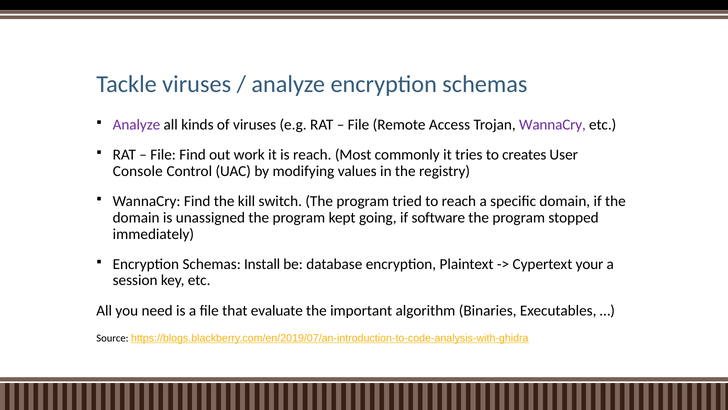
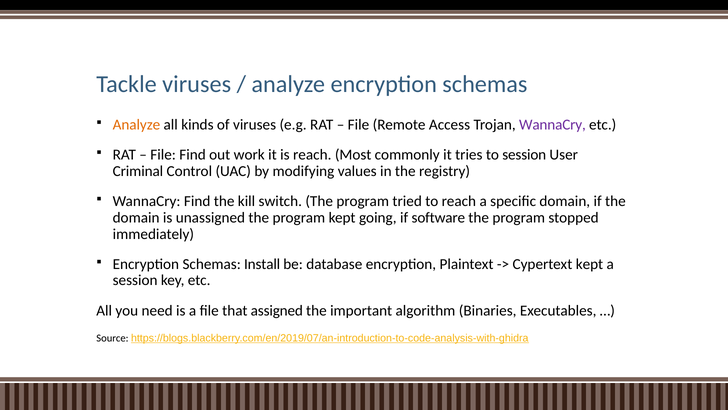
Analyze colour: purple -> orange (136, 125)
to creates: creates -> session (524, 155)
Console: Console -> Criminal (138, 171)
Cypertext your: your -> kept (589, 264)
evaluate: evaluate -> assigned (277, 310)
